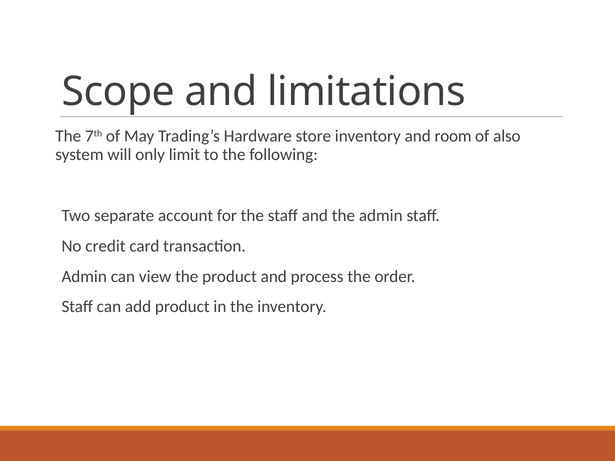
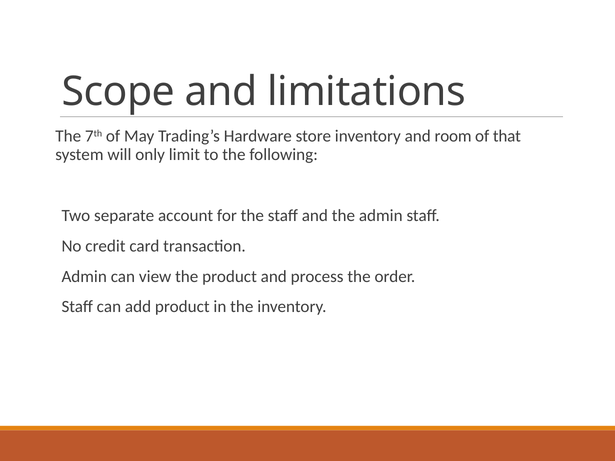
also: also -> that (507, 136)
